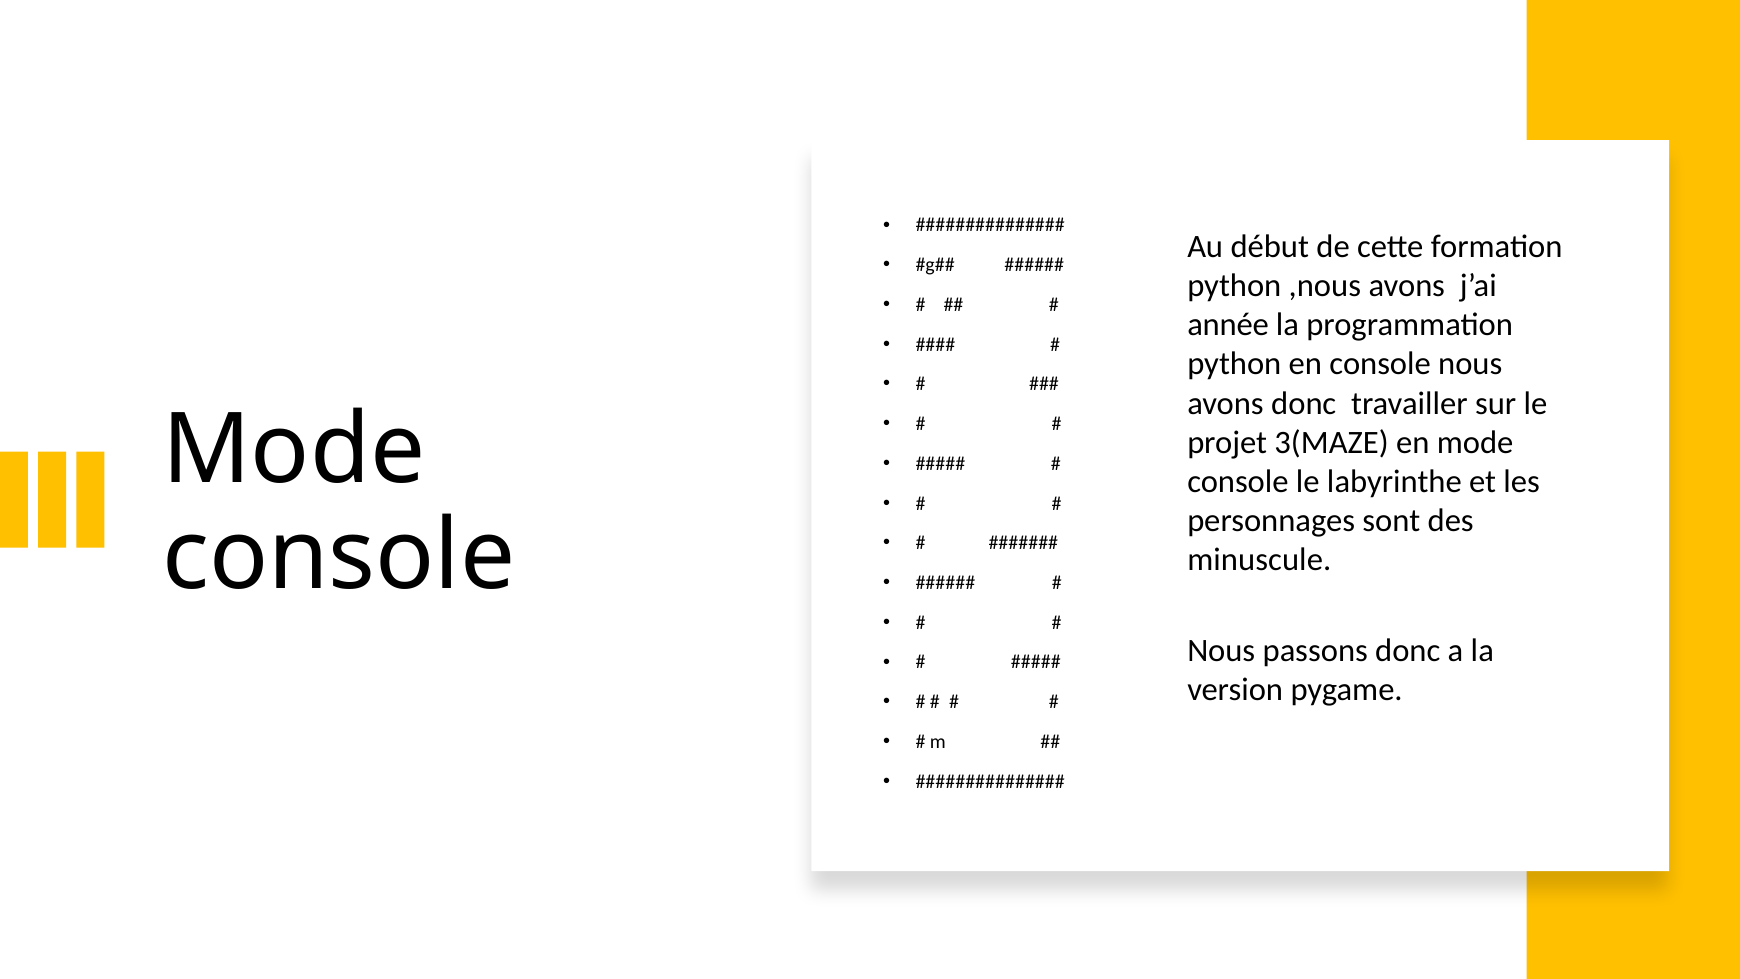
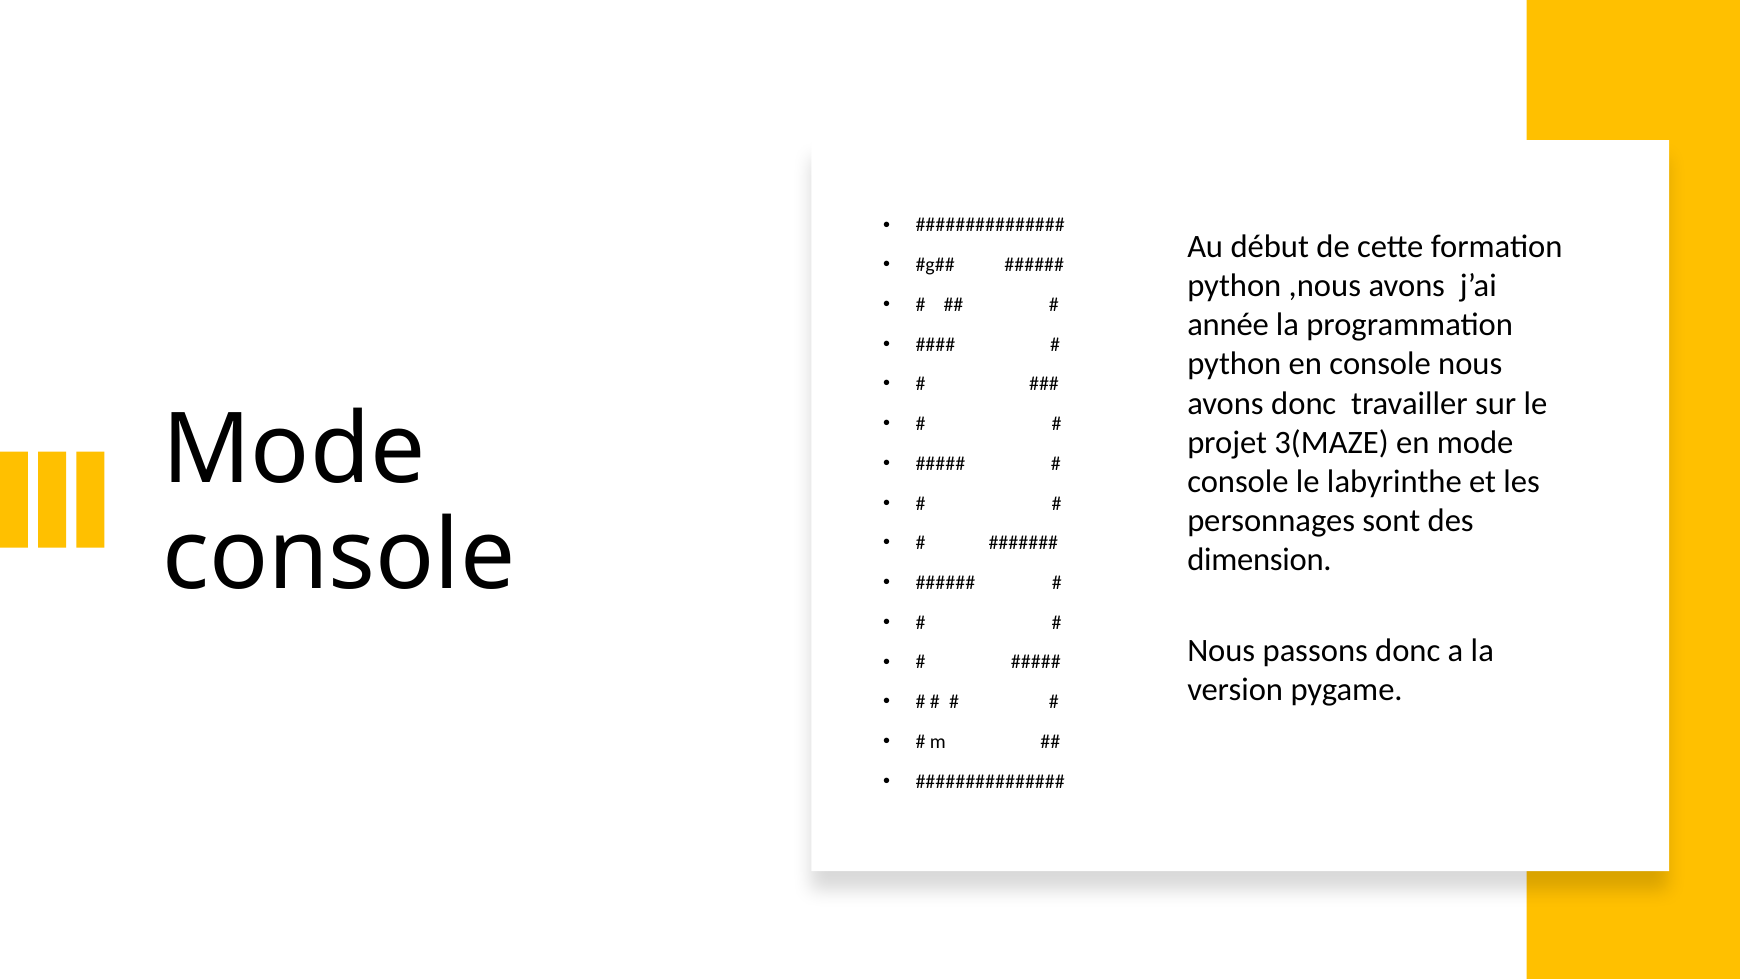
minuscule: minuscule -> dimension (1259, 560)
